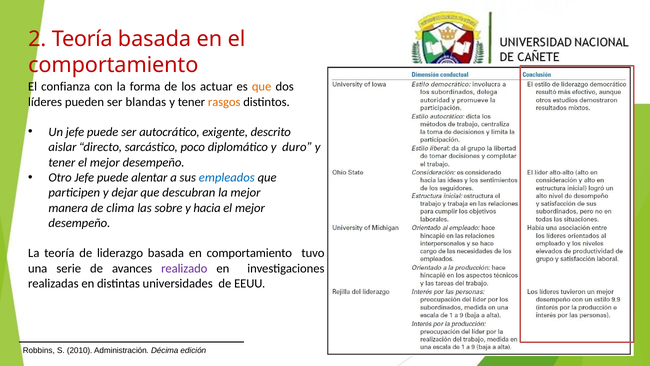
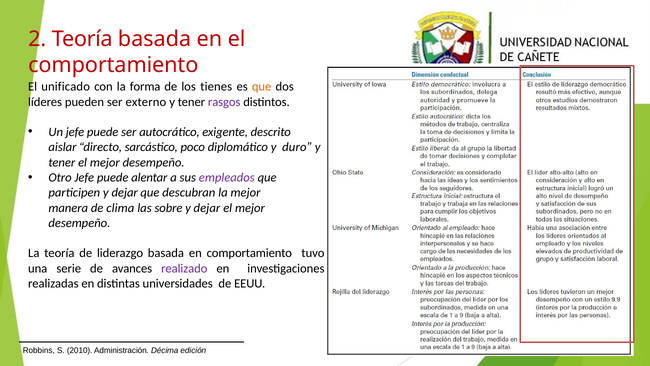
confianza: confianza -> unificado (66, 87)
actuar: actuar -> tienes (216, 87)
blandas: blandas -> externo (146, 102)
rasgos colour: orange -> purple (224, 102)
empleados colour: blue -> purple (227, 177)
hacia: hacia -> dejar (207, 208)
